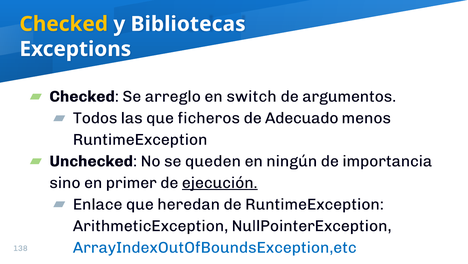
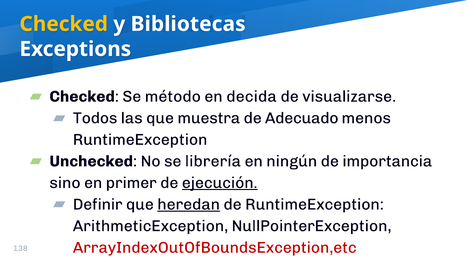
arreglo: arreglo -> método (173, 96)
switch: switch -> decida (252, 96)
argumentos: argumentos -> visualizarse (349, 96)
ficheros: ficheros -> muestra (209, 118)
queden: queden -> librería (213, 161)
Enlace: Enlace -> Definir (98, 204)
heredan underline: none -> present (189, 204)
ArrayIndexOutOfBoundsException,etc colour: blue -> red (215, 247)
